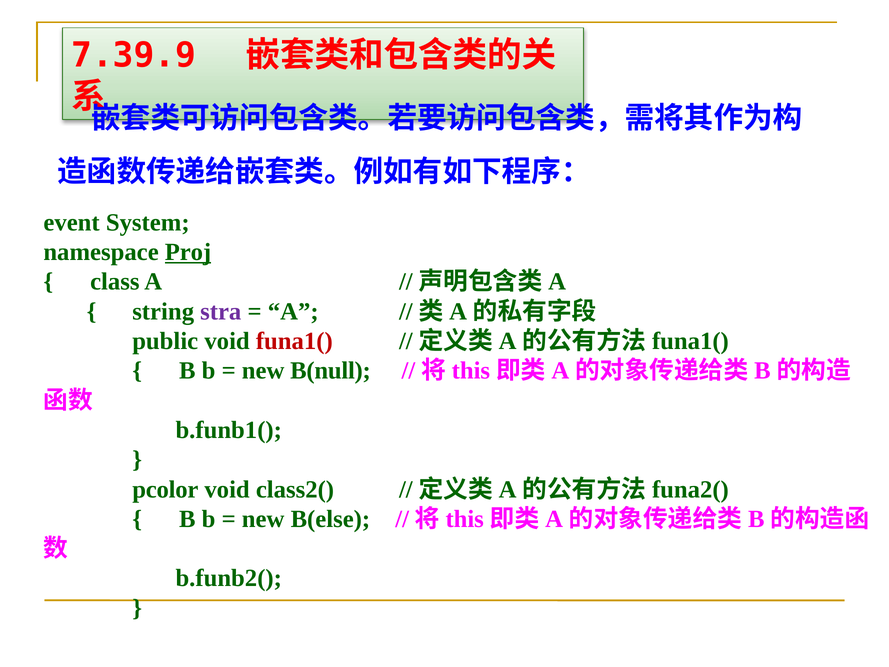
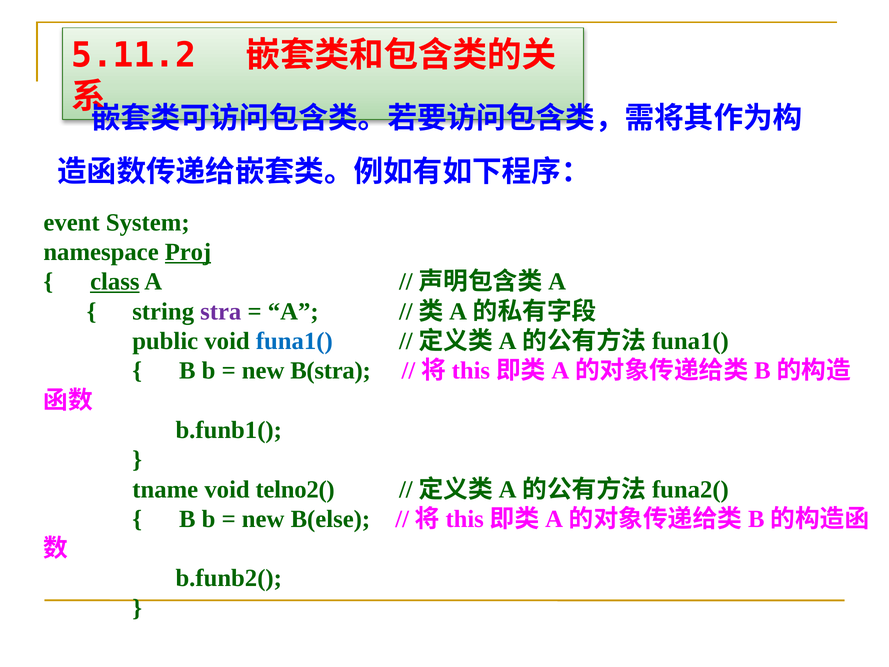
7.39.9: 7.39.9 -> 5.11.2 (134, 55)
class underline: none -> present (115, 282)
funa1( colour: red -> blue (294, 341)
B(null: B(null -> B(stra (331, 371)
pcolor: pcolor -> tname (165, 489)
class2(: class2( -> telno2( (295, 489)
